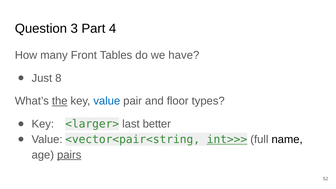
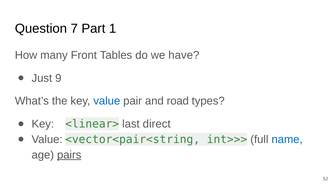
3: 3 -> 7 (74, 28)
4: 4 -> 1 (113, 28)
8: 8 -> 9 (58, 78)
the underline: present -> none (60, 101)
floor: floor -> road (178, 101)
<larger>: <larger> -> <linear> (92, 124)
better: better -> direct (157, 124)
int>>> underline: present -> none (227, 139)
name colour: black -> blue (287, 139)
